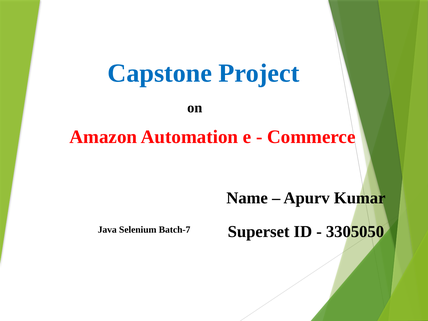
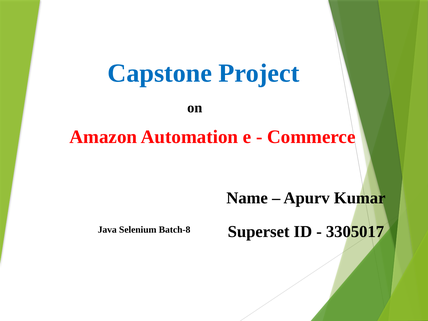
Batch-7: Batch-7 -> Batch-8 (175, 230)
3305050: 3305050 -> 3305017 (355, 232)
